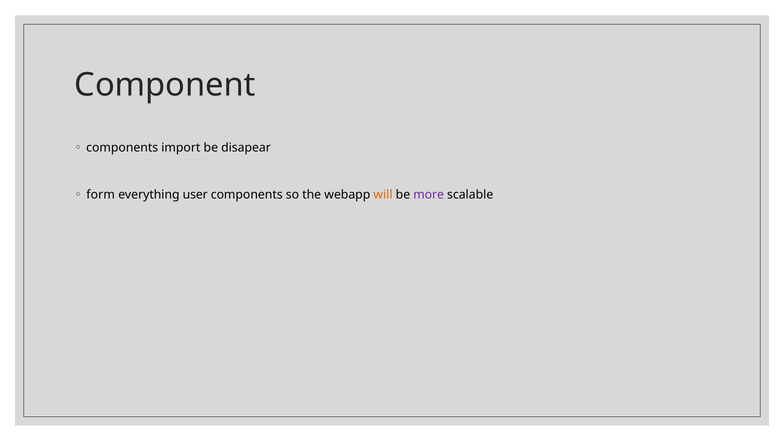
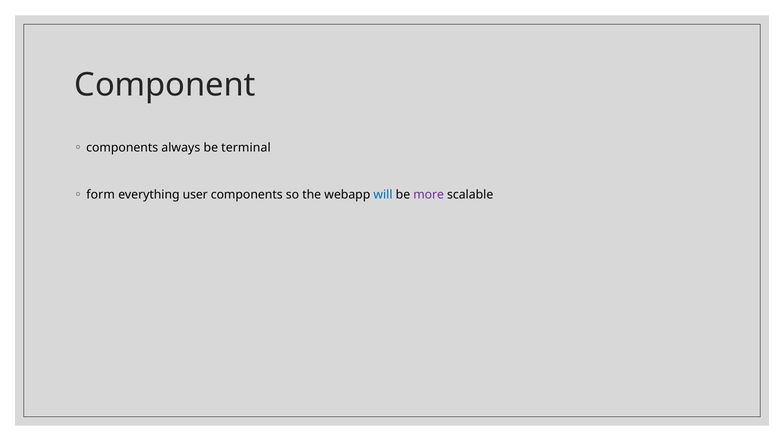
import: import -> always (181, 148)
disapear: disapear -> terminal (246, 148)
will colour: orange -> blue (383, 195)
